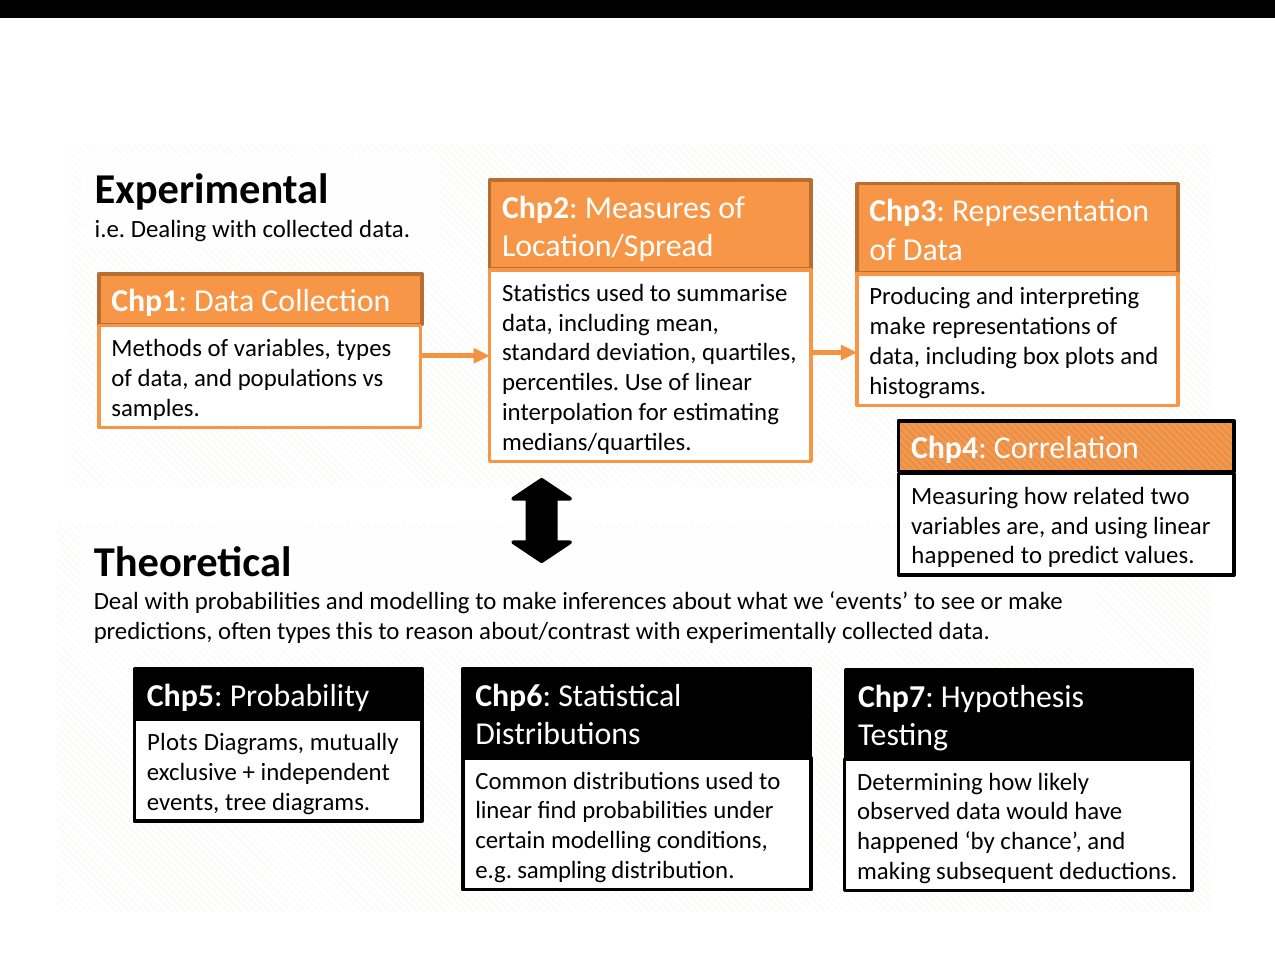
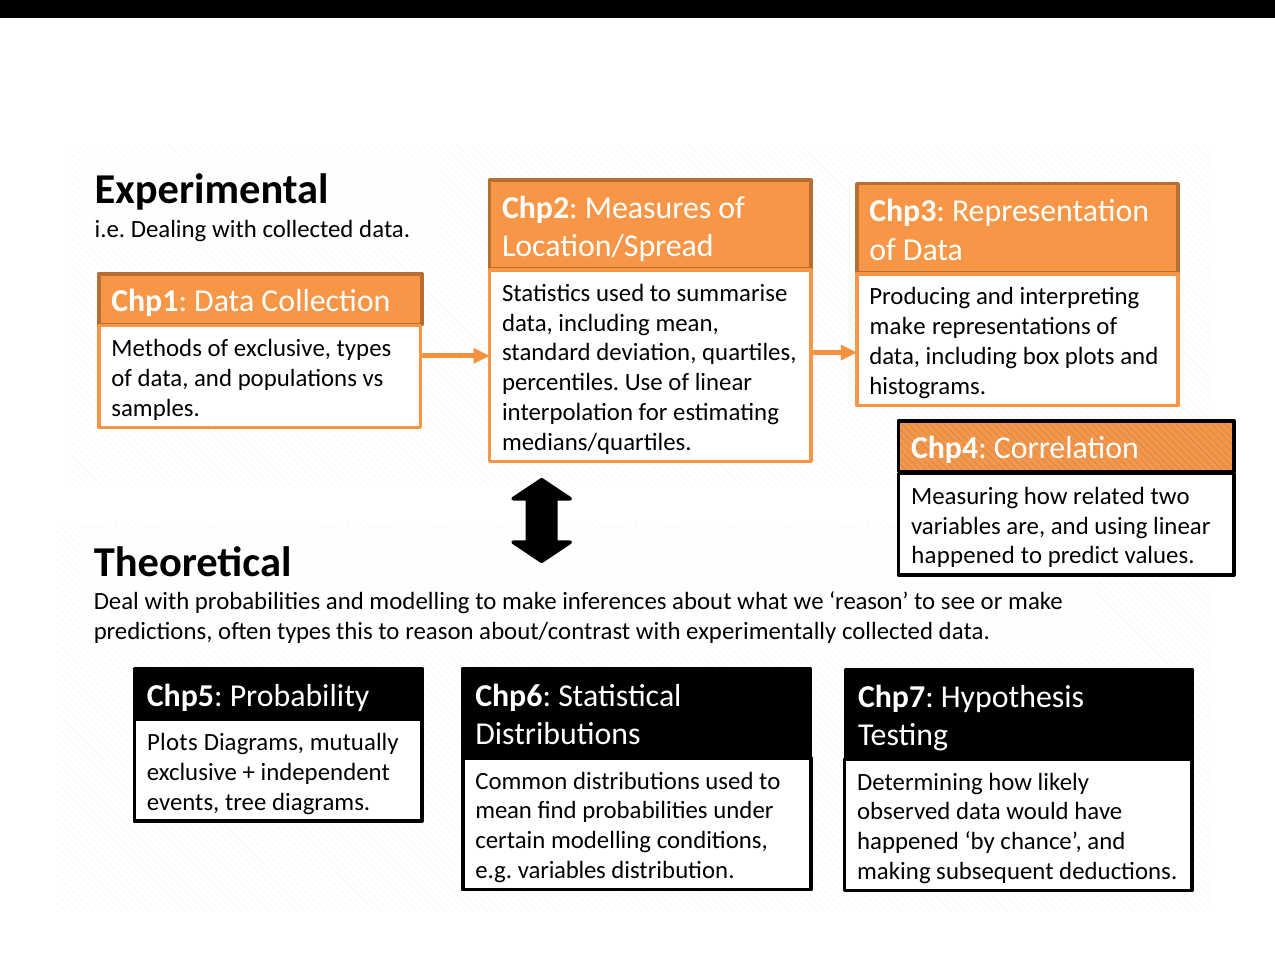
of variables: variables -> exclusive (282, 349)
we events: events -> reason (869, 602)
linear: linear -> mean (504, 811)
e.g sampling: sampling -> variables (562, 871)
